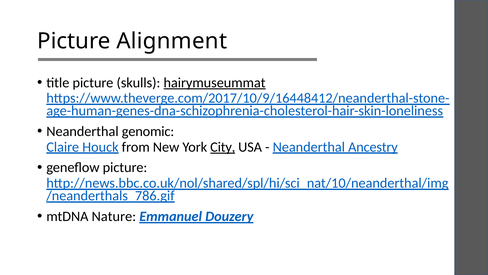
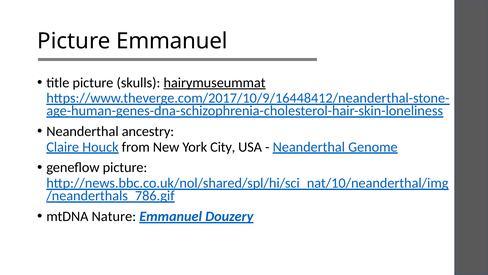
Picture Alignment: Alignment -> Emmanuel (172, 41)
genomic: genomic -> ancestry (148, 131)
City underline: present -> none (223, 147)
Ancestry: Ancestry -> Genome (373, 147)
